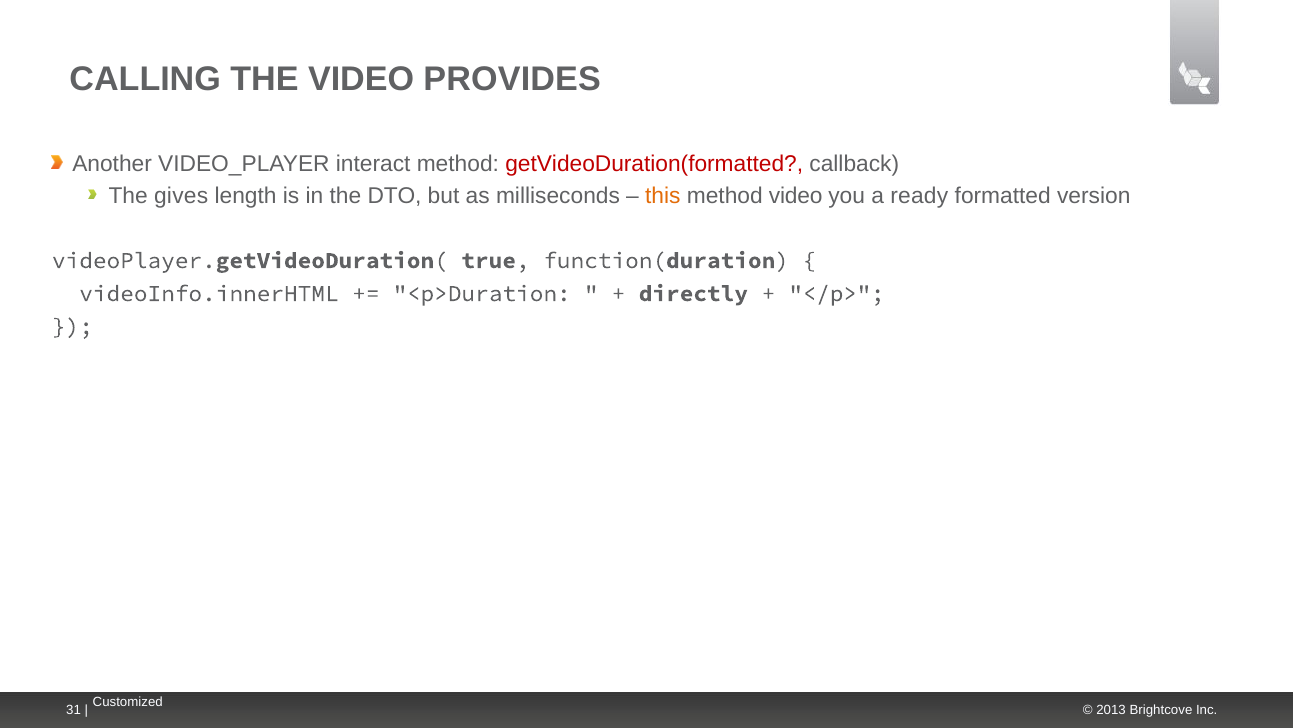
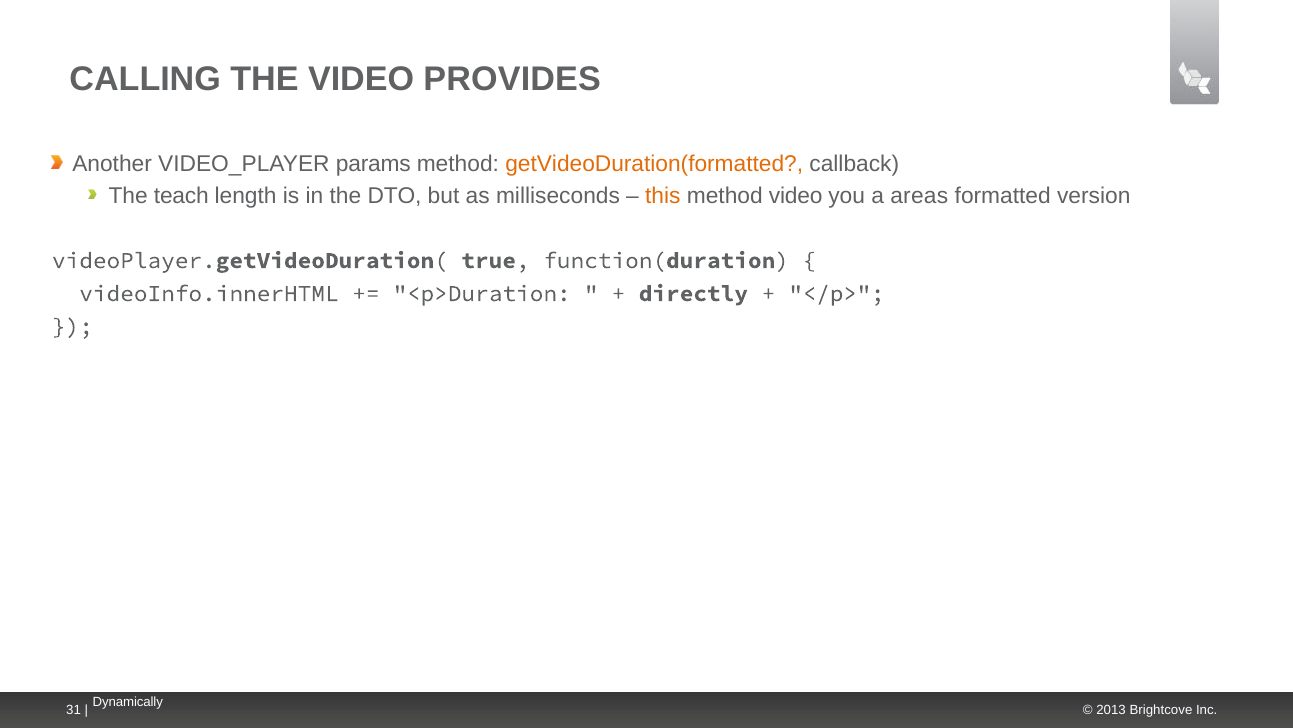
interact: interact -> params (373, 164)
getVideoDuration(formatted colour: red -> orange (654, 164)
gives: gives -> teach (181, 195)
ready: ready -> areas (919, 195)
Customized: Customized -> Dynamically (128, 702)
